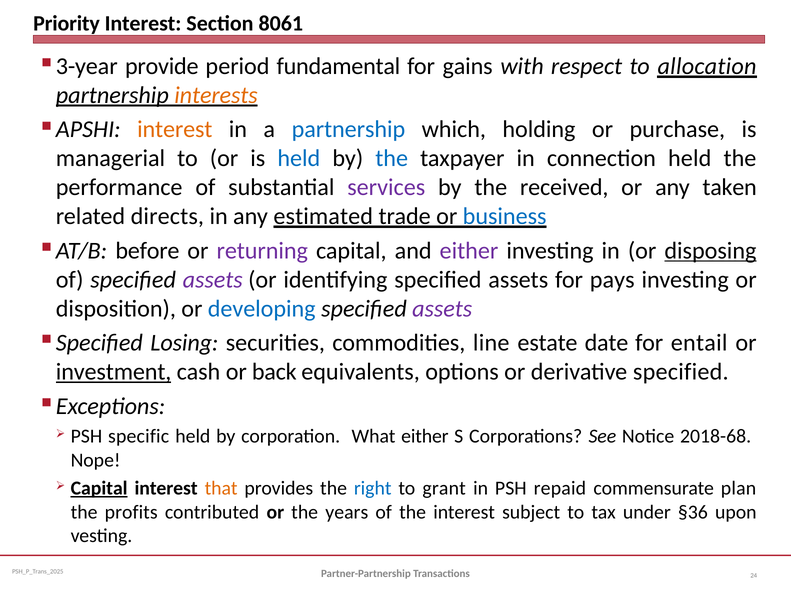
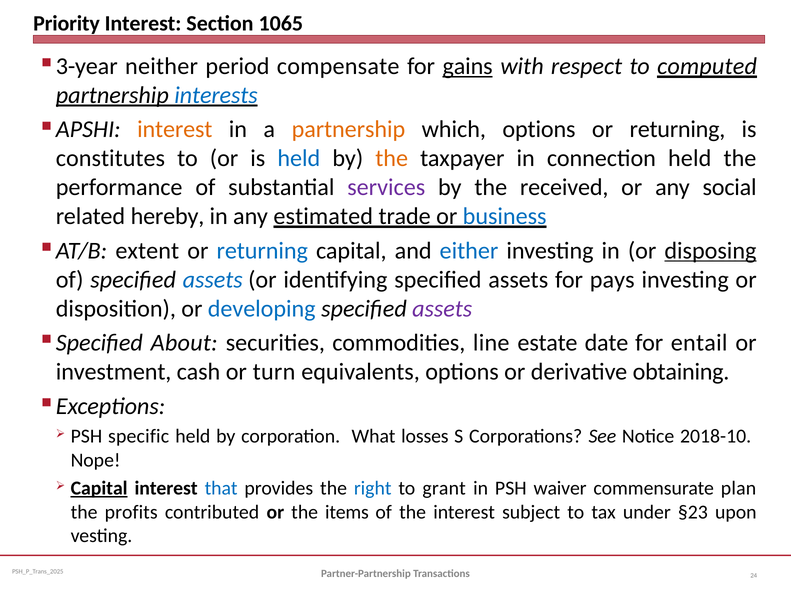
8061: 8061 -> 1065 (281, 24)
provide: provide -> neither (162, 66)
fundamental: fundamental -> compensate (338, 66)
gains underline: none -> present (468, 66)
allocation: allocation -> computed (707, 66)
interests colour: orange -> blue (216, 95)
partnership colour: blue -> orange (348, 129)
which holding: holding -> options (539, 129)
purchase: purchase -> returning (677, 129)
managerial: managerial -> constitutes (110, 158)
the colour: blue -> orange (392, 158)
taken: taken -> social (730, 187)
directs: directs -> hereby (167, 216)
before: before -> extent (147, 251)
returning colour: purple -> blue (262, 251)
either colour: purple -> blue (469, 251)
assets colour: purple -> blue (213, 280)
Losing: Losing -> About (184, 343)
investment underline: present -> none (114, 372)
back: back -> turn (274, 372)
derivative specified: specified -> obtaining (681, 372)
What either: either -> losses (425, 437)
2018-68: 2018-68 -> 2018-10 (716, 437)
that colour: orange -> blue (221, 489)
repaid: repaid -> waiver (560, 489)
years: years -> items (347, 512)
§36: §36 -> §23 (693, 512)
